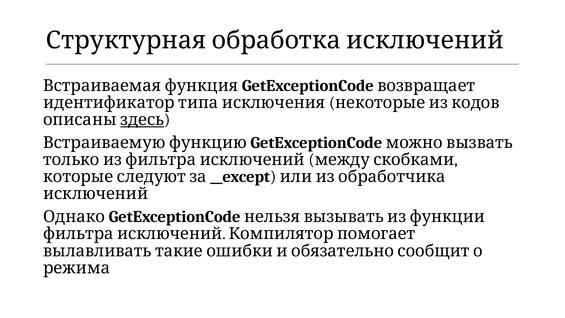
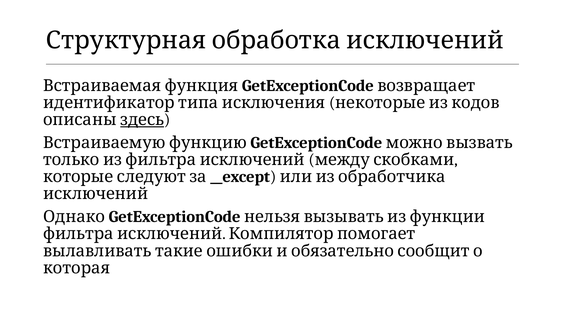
режима: режима -> которая (77, 268)
